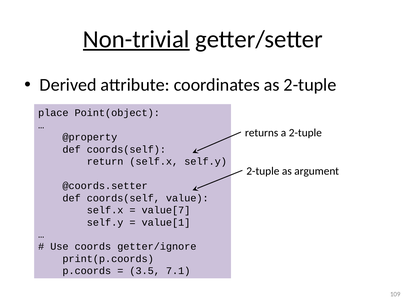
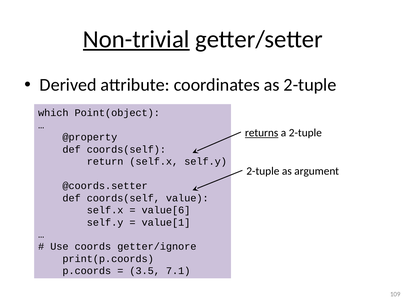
place: place -> which (53, 113)
returns underline: none -> present (262, 133)
value[7: value[7 -> value[6 (166, 211)
